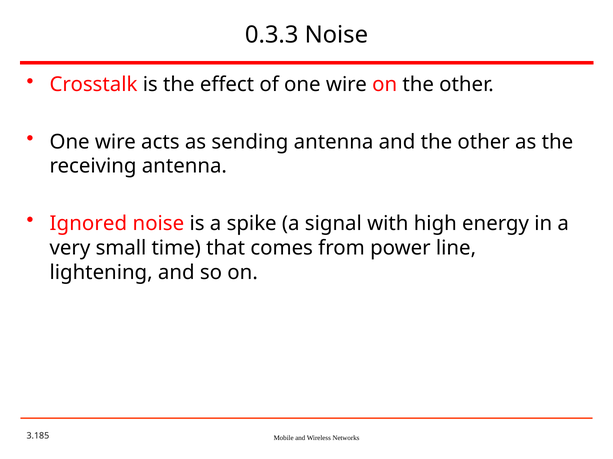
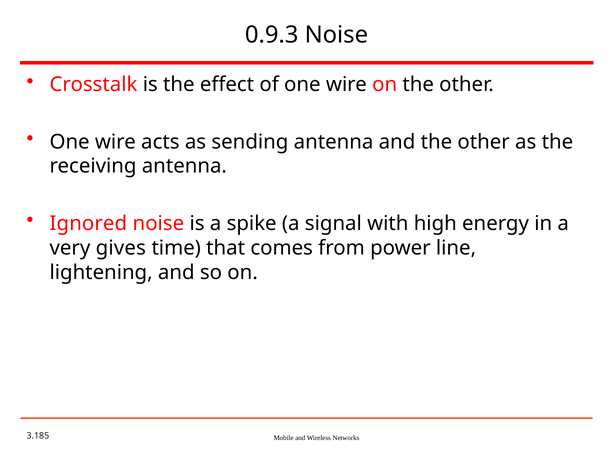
0.3.3: 0.3.3 -> 0.9.3 (272, 35)
small: small -> gives (121, 248)
